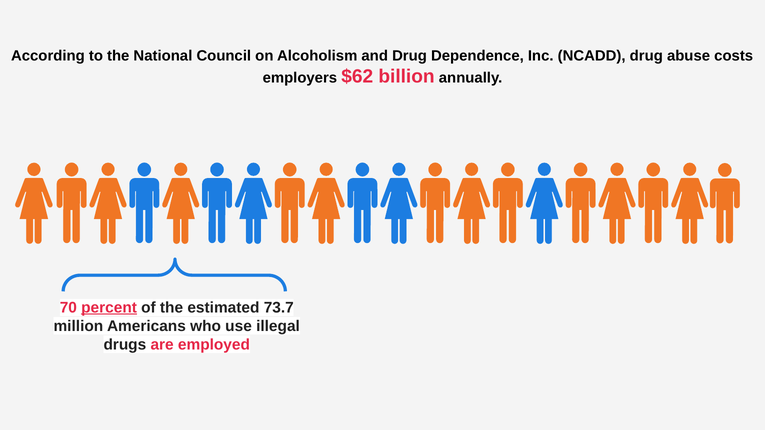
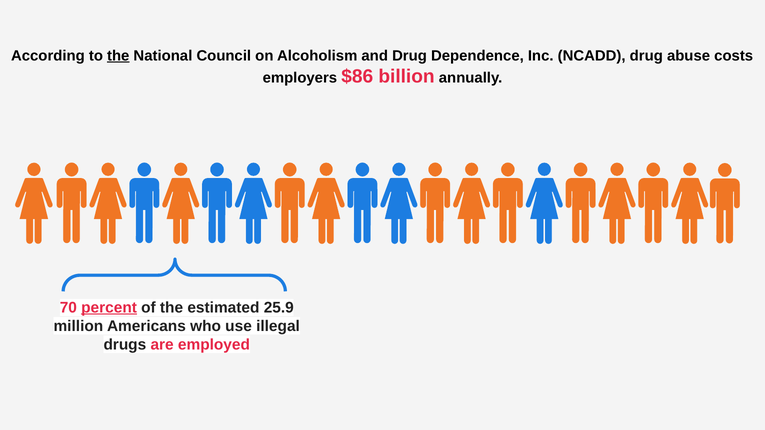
the underline: none -> present (118, 56)
$62: $62 -> $86 (357, 76)
73.7: 73.7 -> 25.9 (279, 308)
